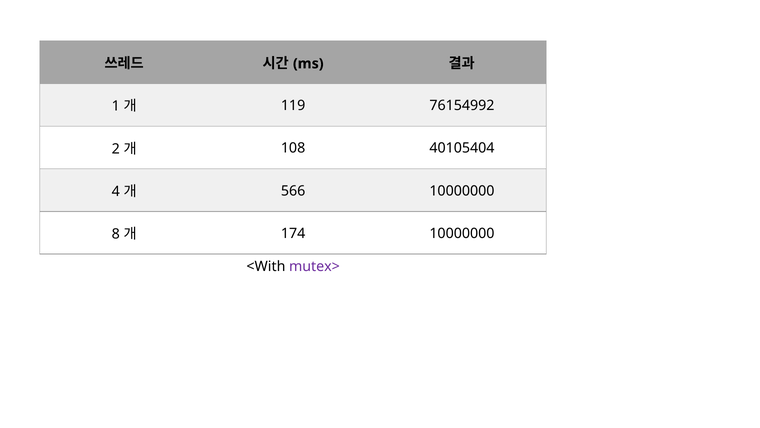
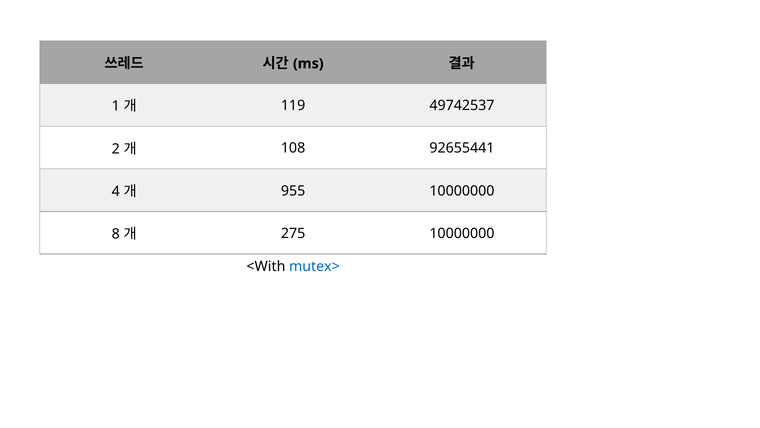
76154992: 76154992 -> 49742537 (462, 105)
40105404: 40105404 -> 92655441 (462, 148)
566: 566 -> 955 (293, 191)
174: 174 -> 275 (293, 233)
mutex> colour: purple -> blue (314, 266)
